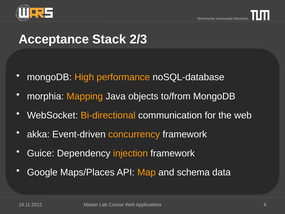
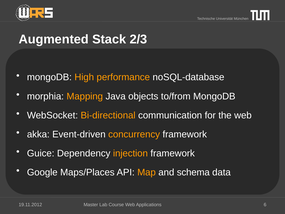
Acceptance: Acceptance -> Augmented (54, 39)
